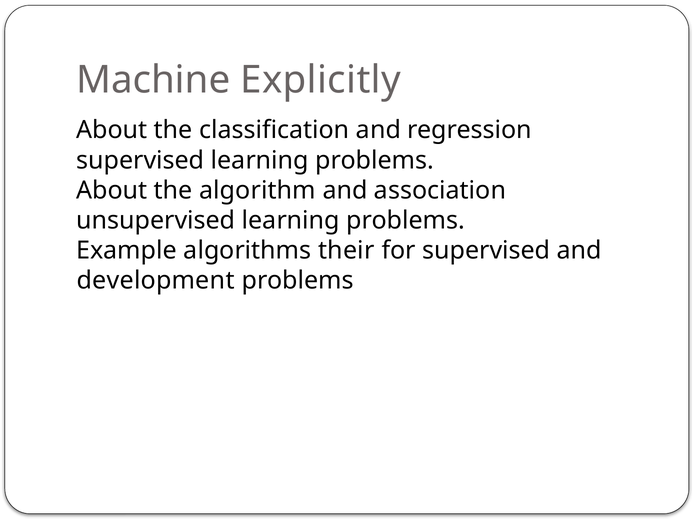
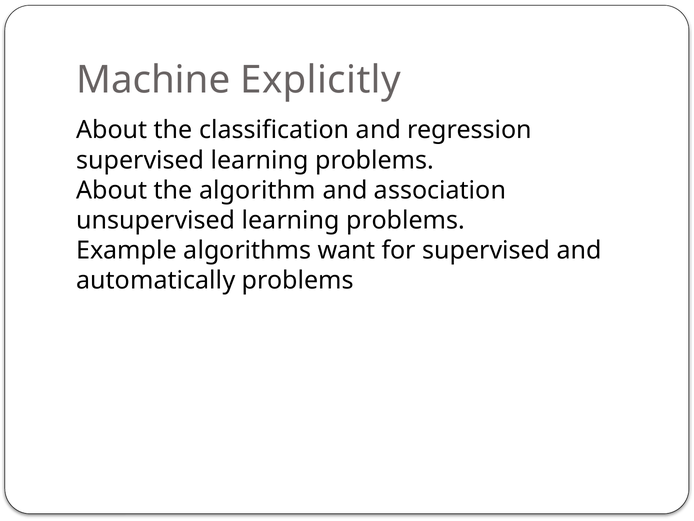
their: their -> want (347, 250)
development: development -> automatically (156, 280)
